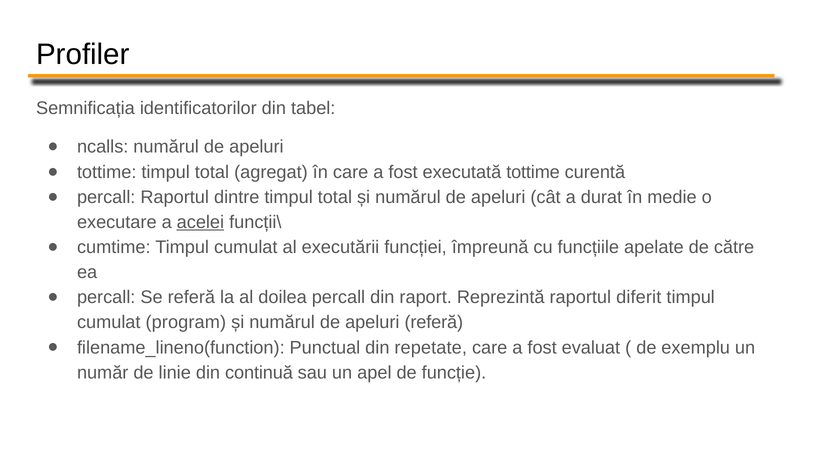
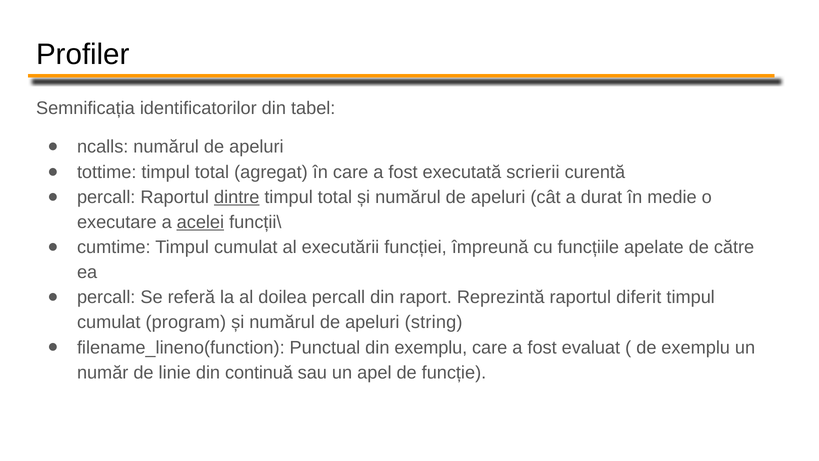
executată tottime: tottime -> scrierii (533, 172)
dintre underline: none -> present (237, 197)
apeluri referă: referă -> string (434, 322)
din repetate: repetate -> exemplu (431, 347)
